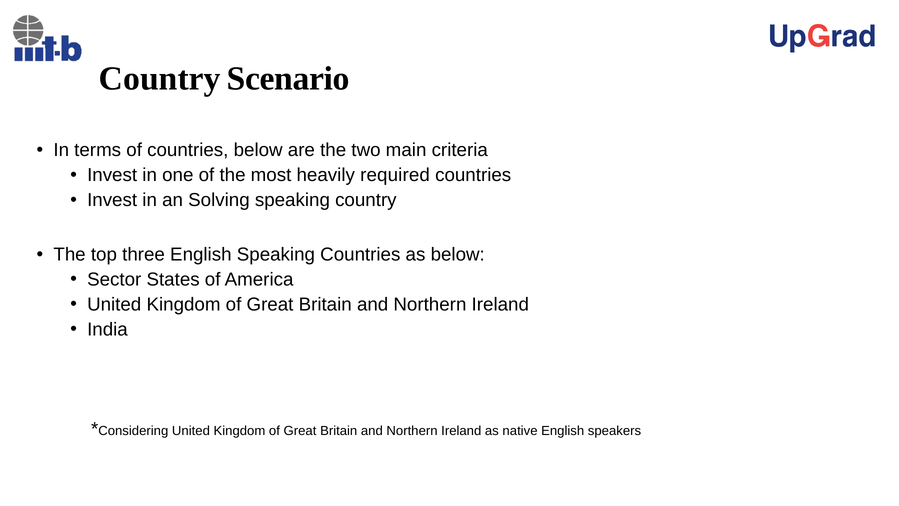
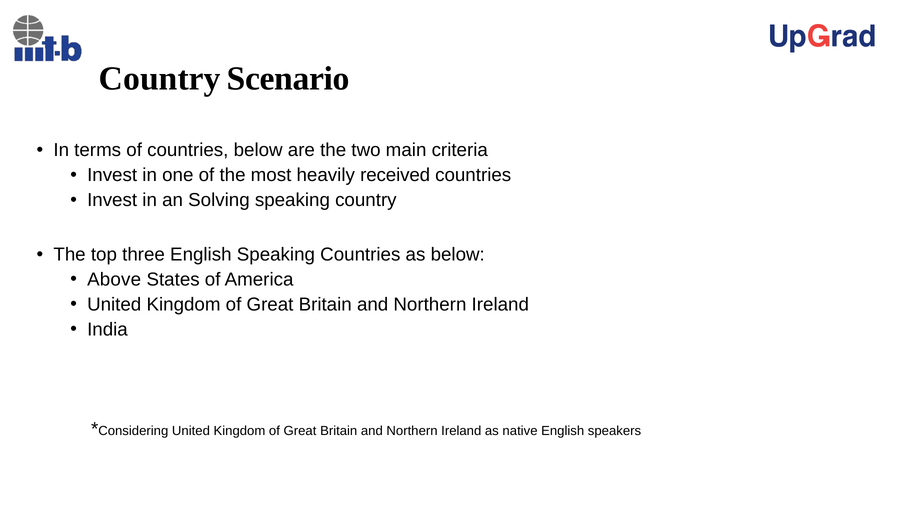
required: required -> received (395, 175)
Sector: Sector -> Above (114, 279)
